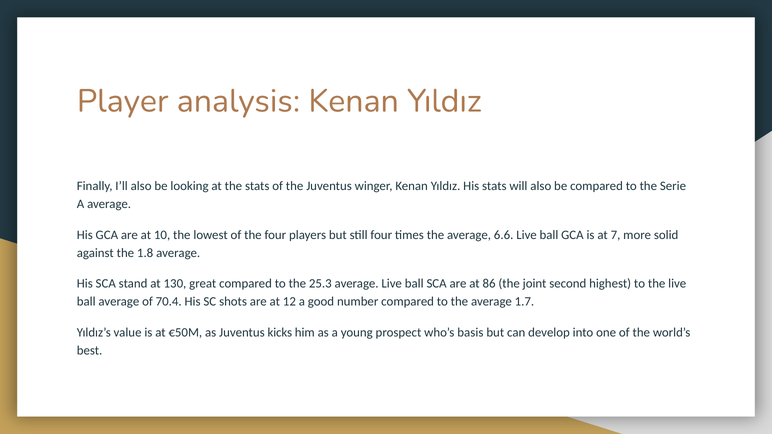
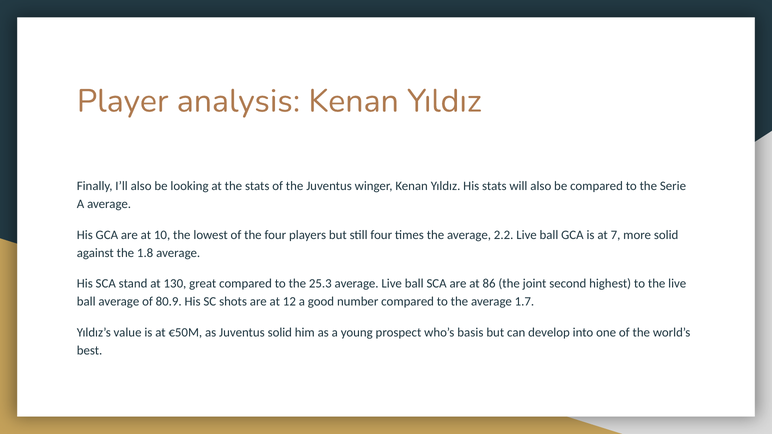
6.6: 6.6 -> 2.2 (504, 235)
70.4: 70.4 -> 80.9 (169, 302)
Juventus kicks: kicks -> solid (280, 333)
